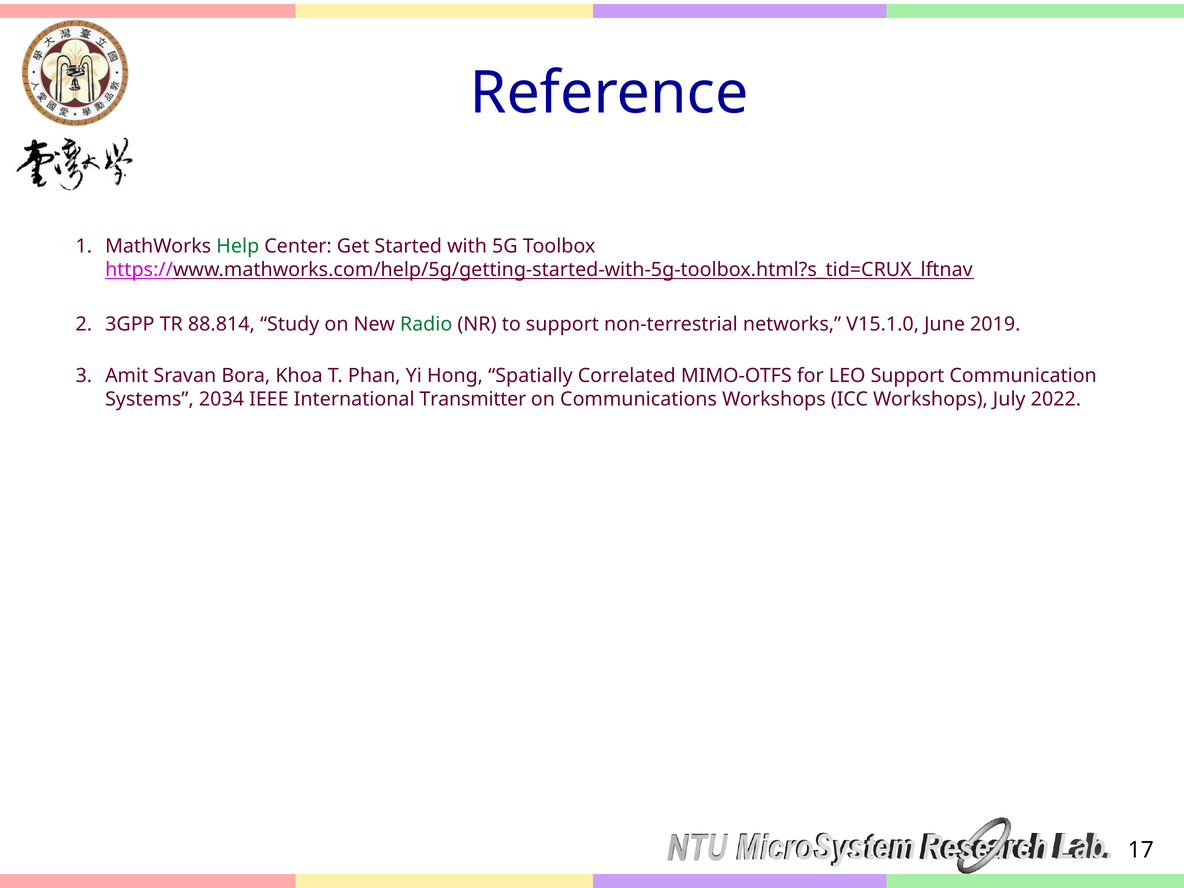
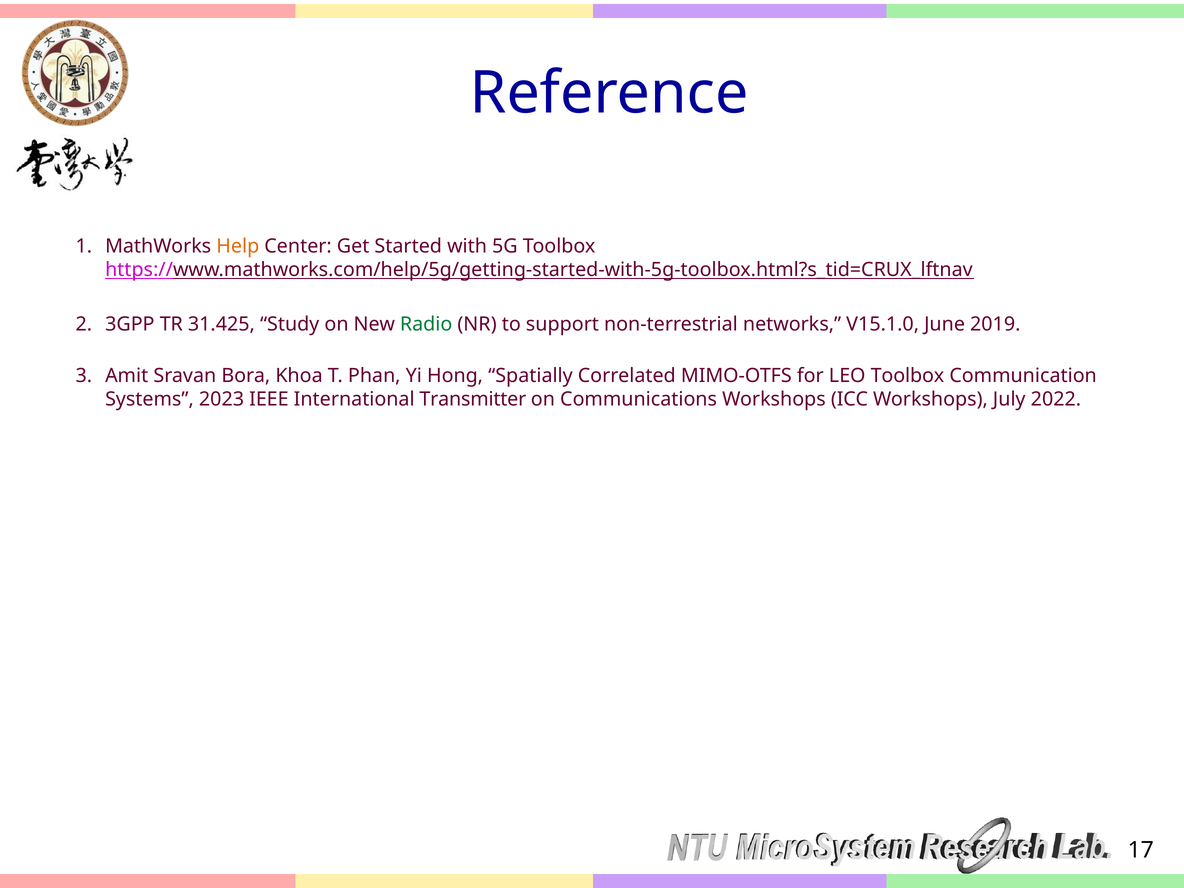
Help colour: green -> orange (238, 246)
88.814: 88.814 -> 31.425 (221, 324)
LEO Support: Support -> Toolbox (907, 376)
2034: 2034 -> 2023 (222, 399)
